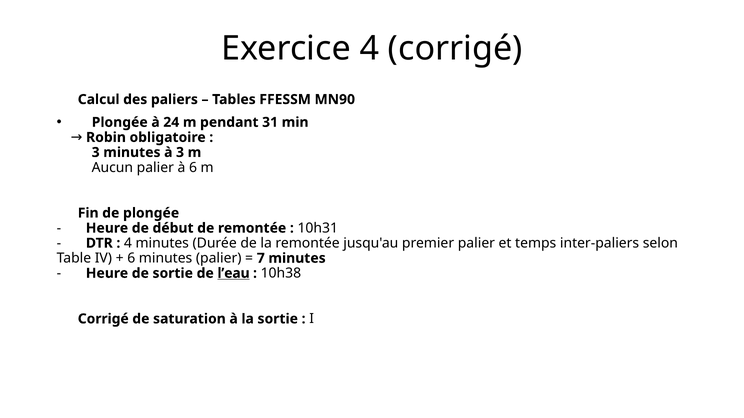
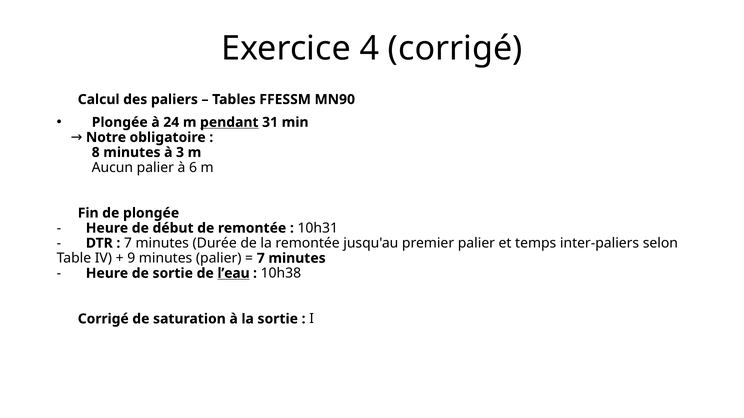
pendant underline: none -> present (229, 122)
Robin: Robin -> Notre (106, 137)
3: 3 -> 8 (96, 153)
4: 4 -> 7 (128, 243)
6: 6 -> 9 (131, 258)
